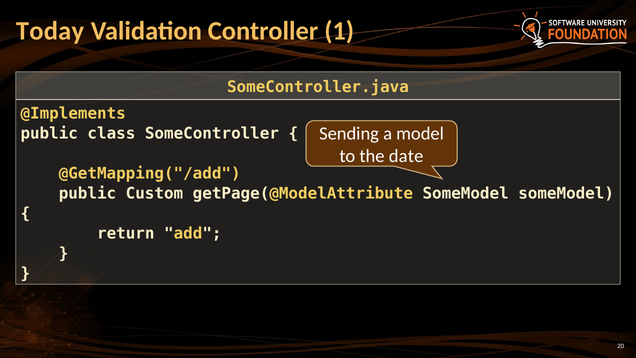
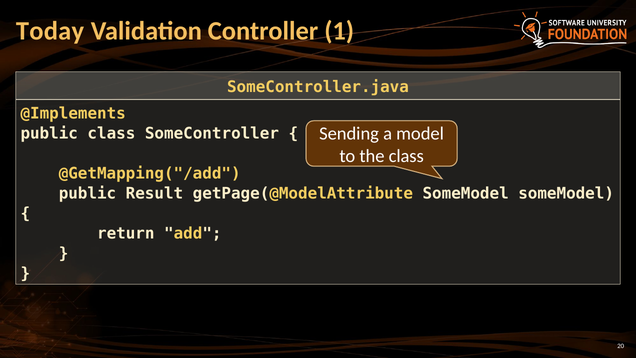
the date: date -> class (406, 156)
Custom: Custom -> Result (154, 193)
